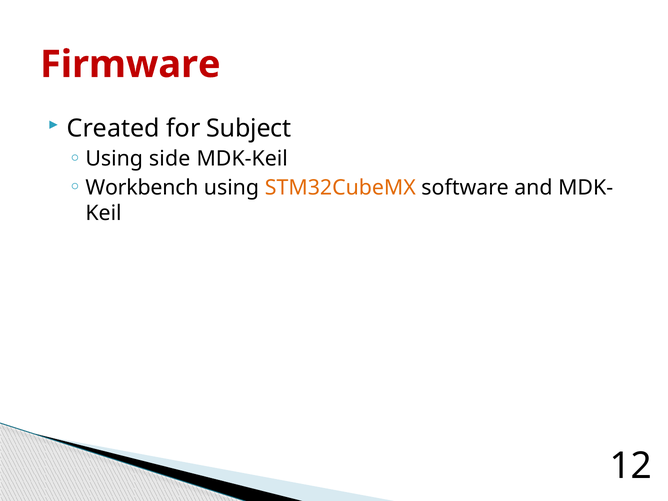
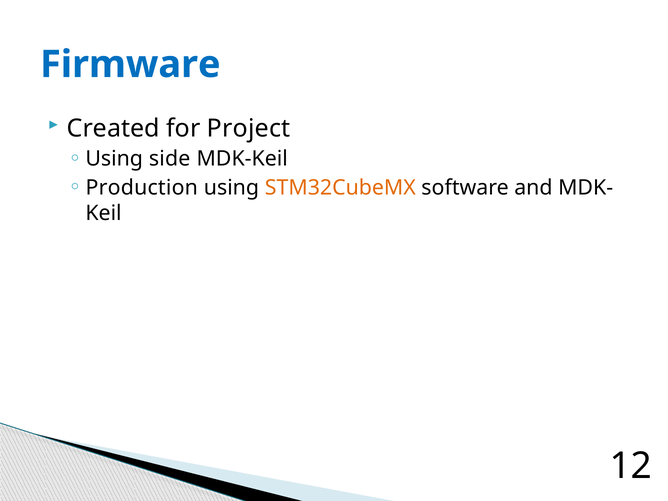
Firmware colour: red -> blue (130, 64)
Subject: Subject -> Project (249, 128)
Workbench: Workbench -> Production (142, 187)
